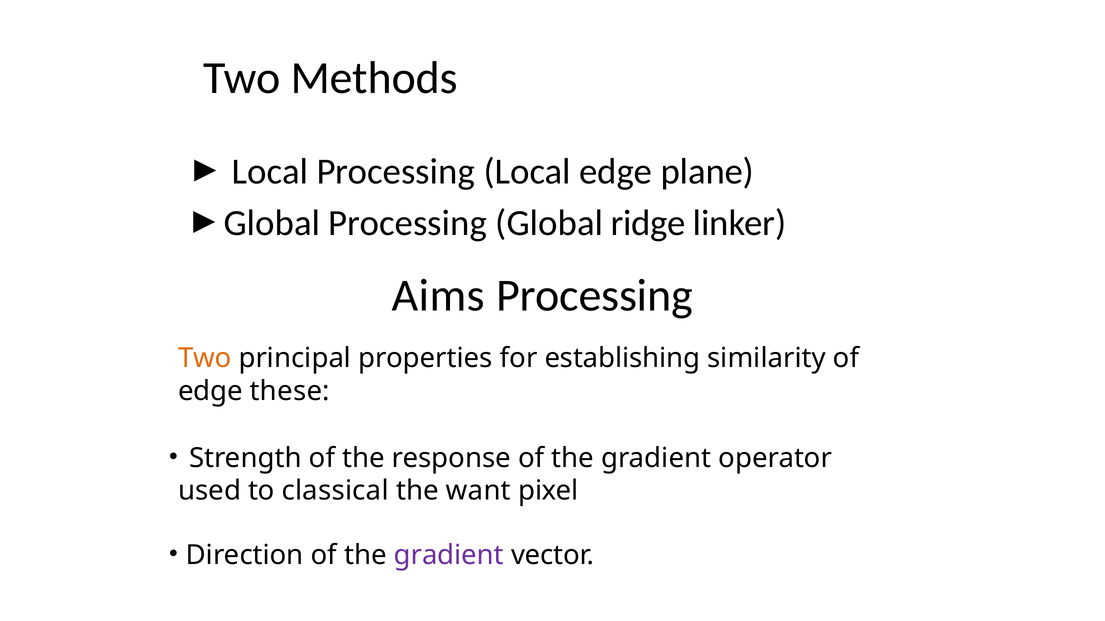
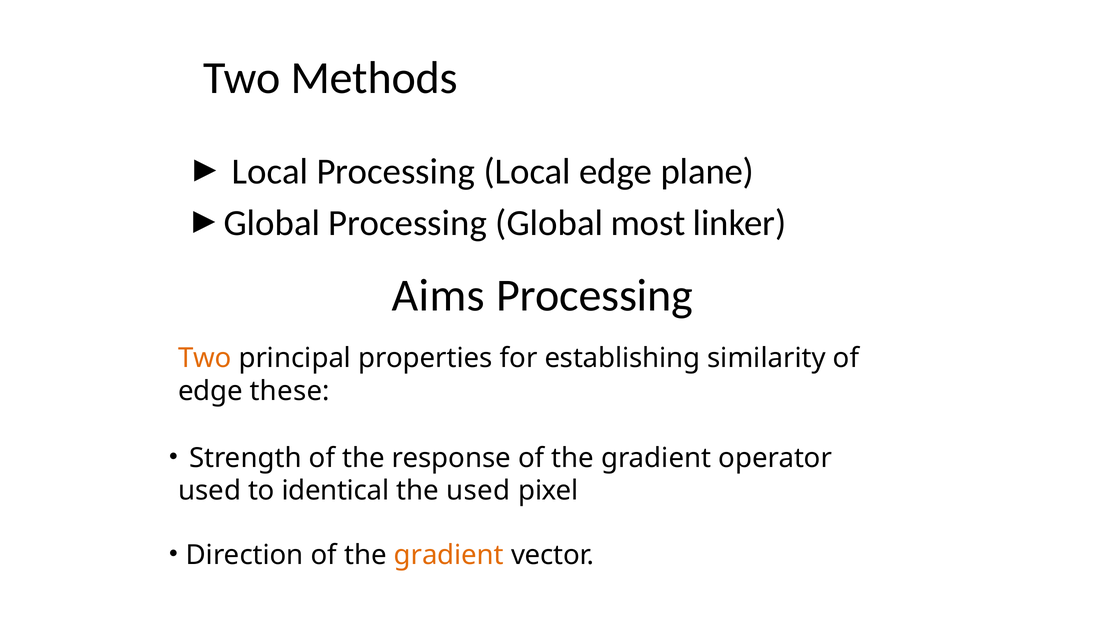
ridge: ridge -> most (648, 223)
classical: classical -> identical (335, 491)
the want: want -> used (478, 491)
gradient colour: purple -> orange (449, 556)
